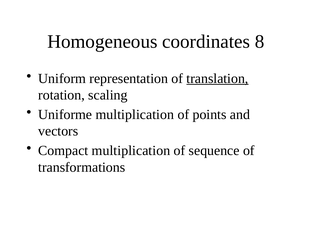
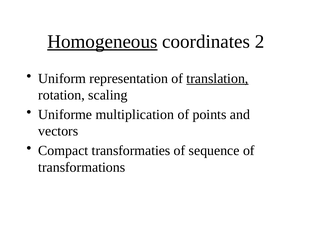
Homogeneous underline: none -> present (102, 42)
8: 8 -> 2 (260, 42)
Compact multiplication: multiplication -> transformaties (131, 151)
